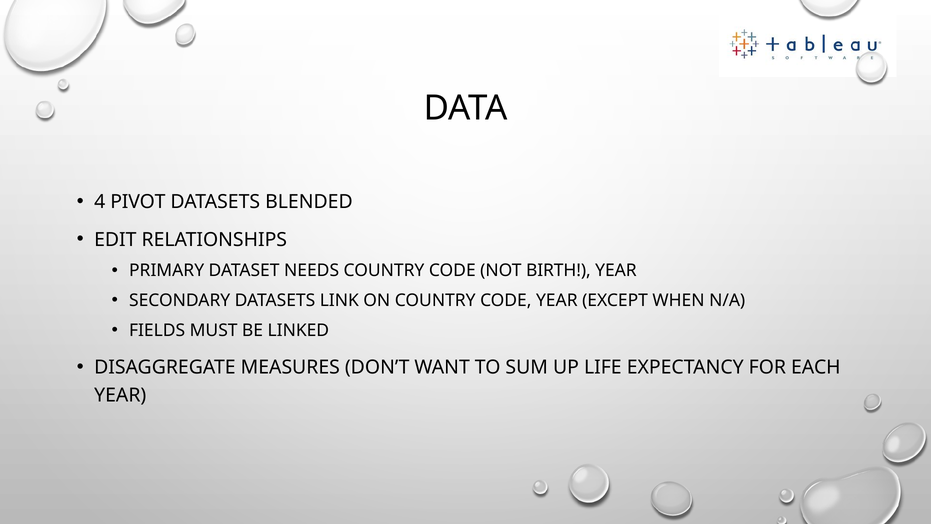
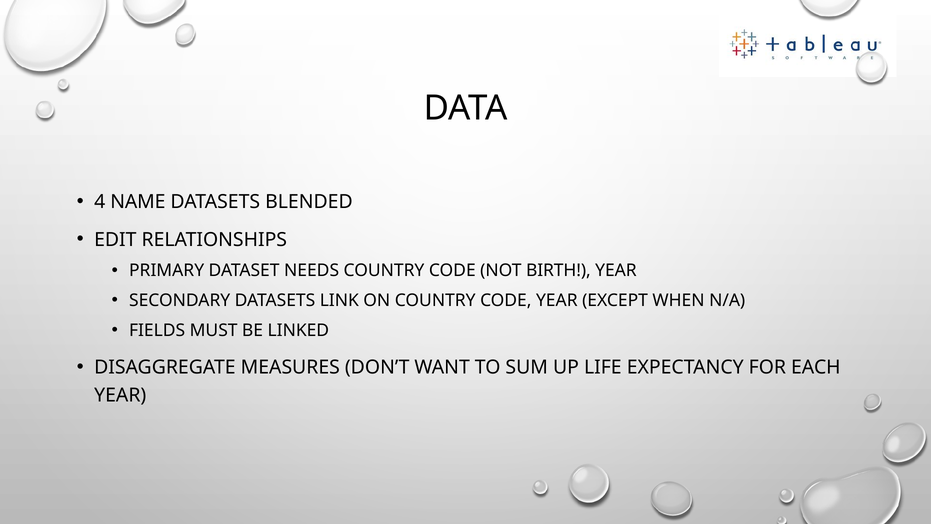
PIVOT: PIVOT -> NAME (138, 202)
